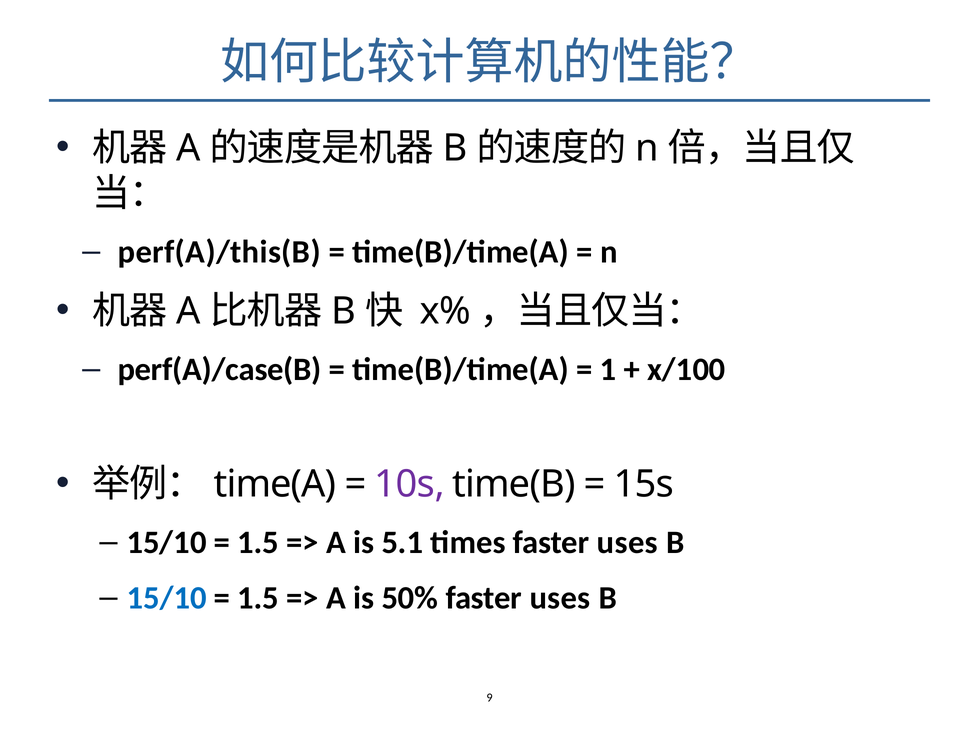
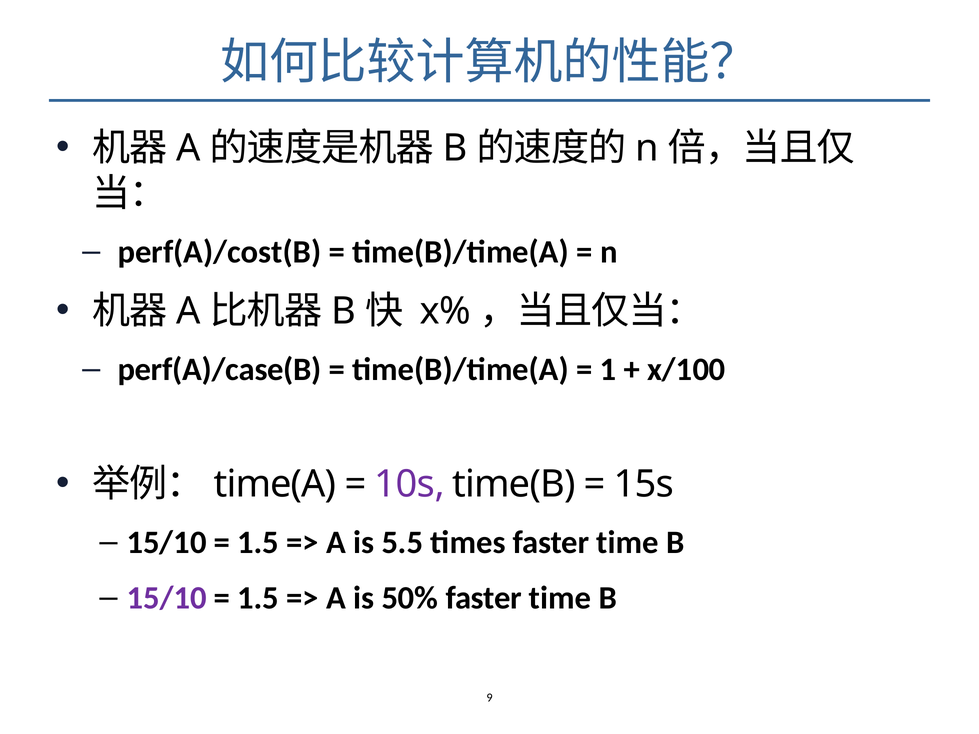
perf(A)/this(B: perf(A)/this(B -> perf(A)/cost(B (219, 252)
5.1: 5.1 -> 5.5 (402, 543)
times faster uses: uses -> time (628, 543)
15/10 colour: blue -> purple (167, 598)
50% faster uses: uses -> time (560, 598)
